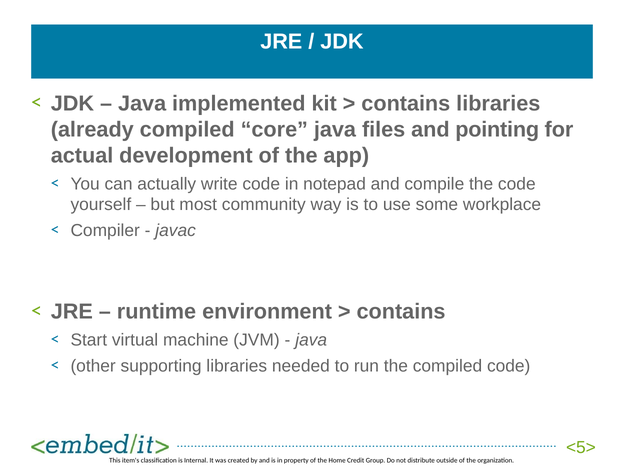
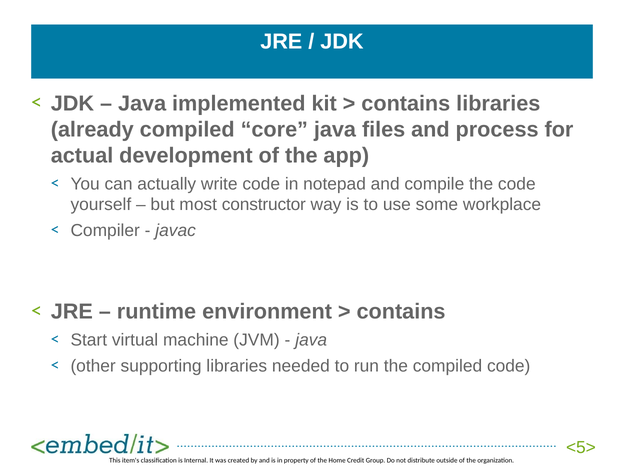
pointing: pointing -> process (497, 130)
community: community -> constructor (264, 205)
